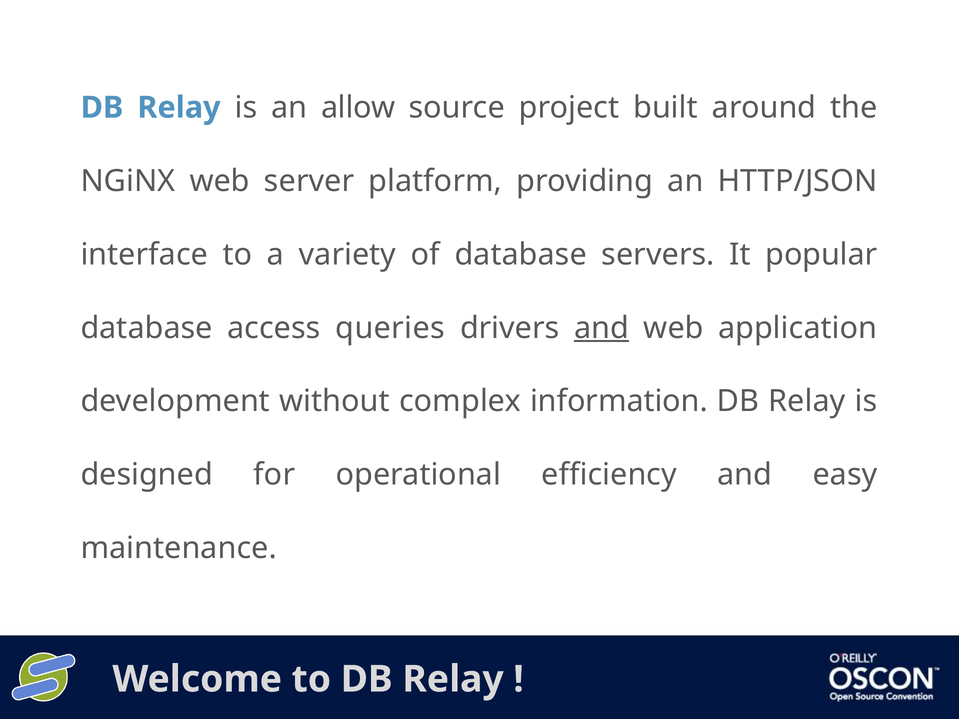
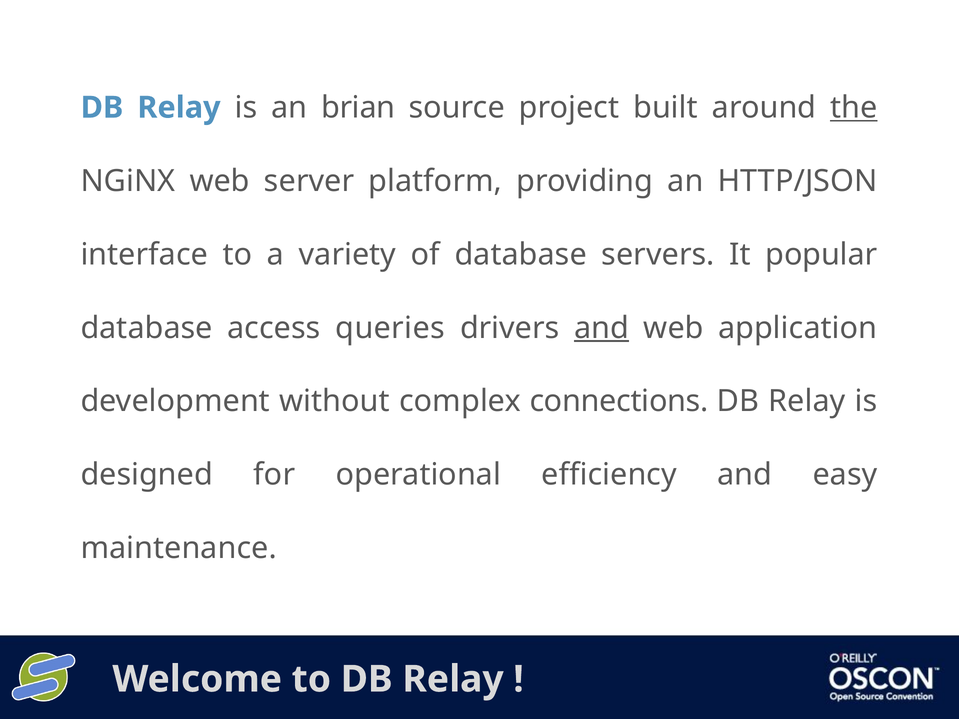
allow: allow -> brian (358, 108)
the underline: none -> present (854, 108)
information: information -> connections (619, 402)
